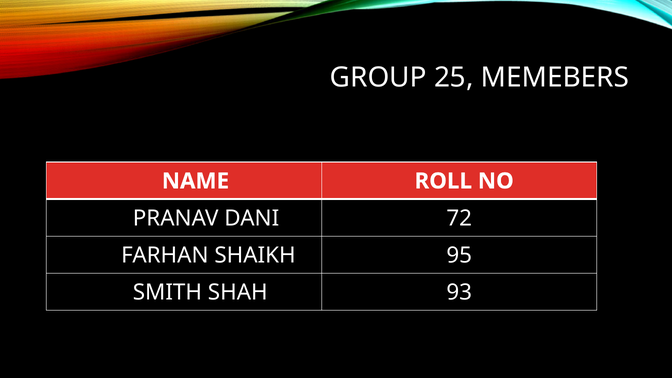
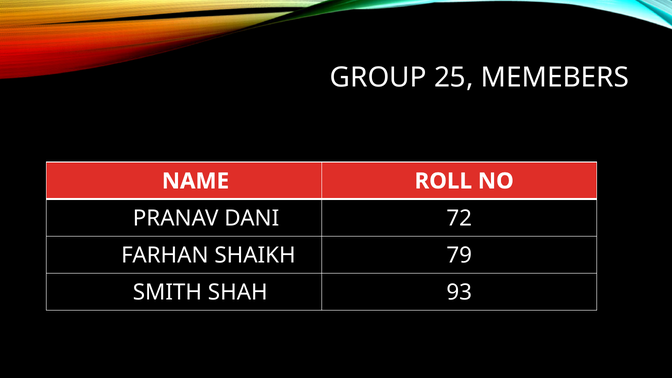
95: 95 -> 79 (459, 255)
